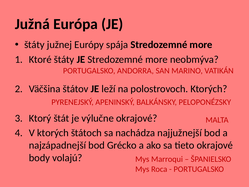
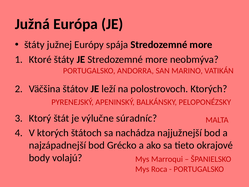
výlučne okrajové: okrajové -> súradníc (137, 118)
